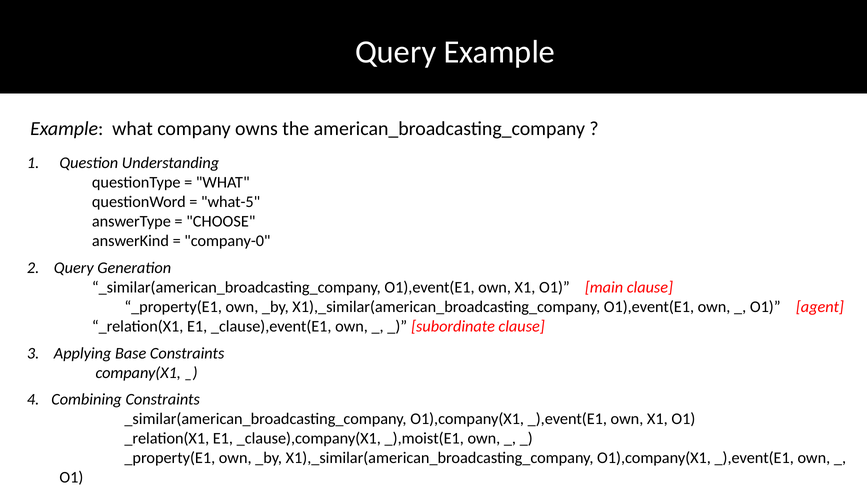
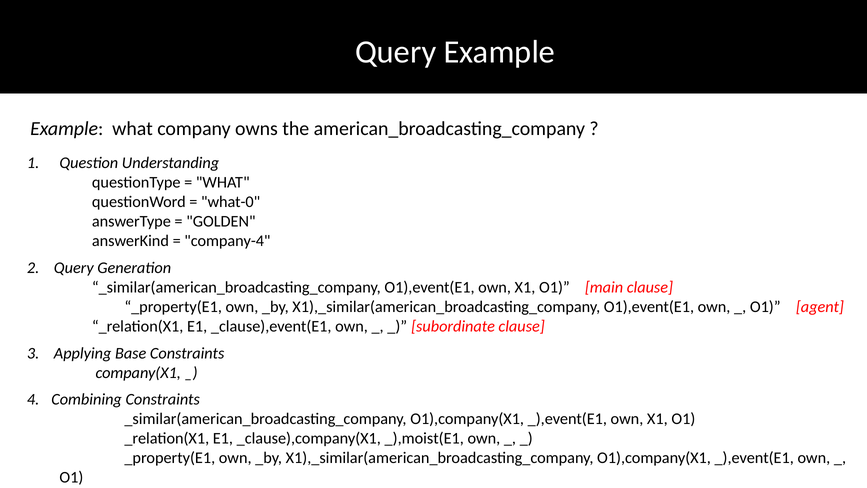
what-5: what-5 -> what-0 (231, 202)
CHOOSE: CHOOSE -> GOLDEN (221, 221)
company-0: company-0 -> company-4 (227, 241)
